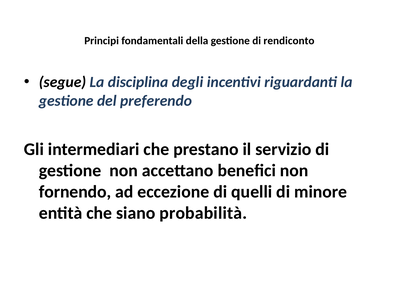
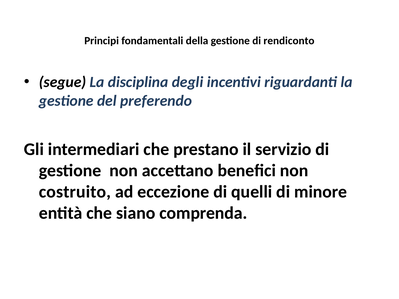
fornendo: fornendo -> costruito (75, 192)
probabilità: probabilità -> comprenda (203, 213)
